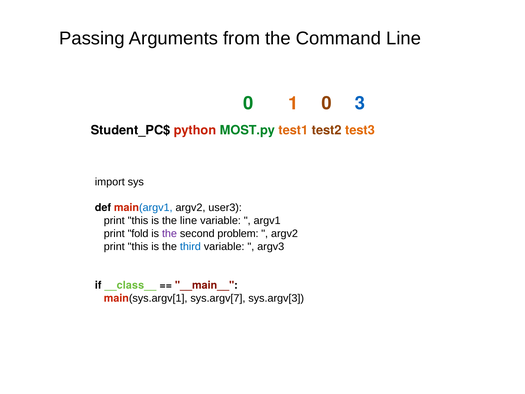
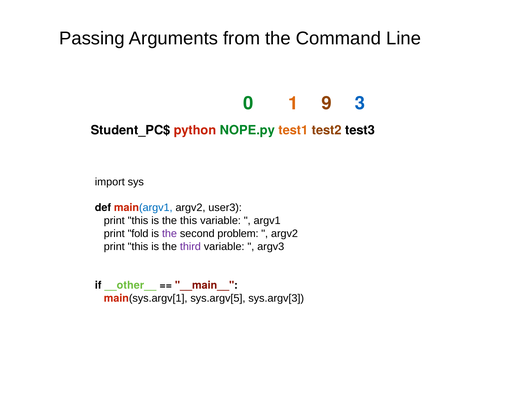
1 0: 0 -> 9 (327, 103)
MOST.py: MOST.py -> NOPE.py (247, 130)
test3 colour: orange -> black (360, 130)
the line: line -> this (189, 221)
third colour: blue -> purple (190, 246)
__class__: __class__ -> __other__ (130, 285)
sys.argv[7: sys.argv[7 -> sys.argv[5 (218, 298)
